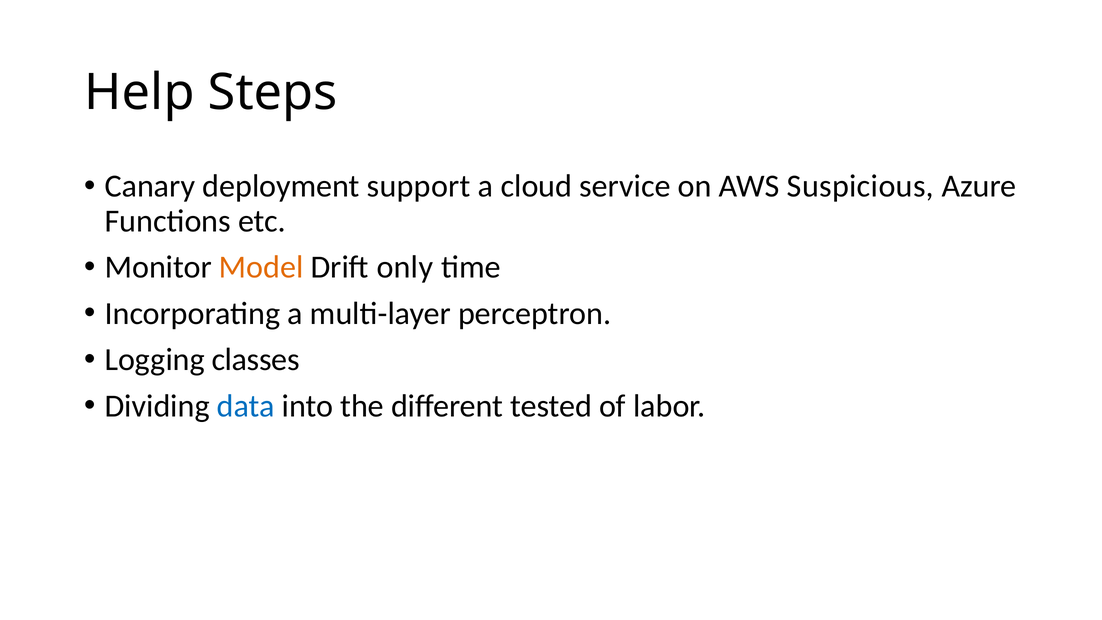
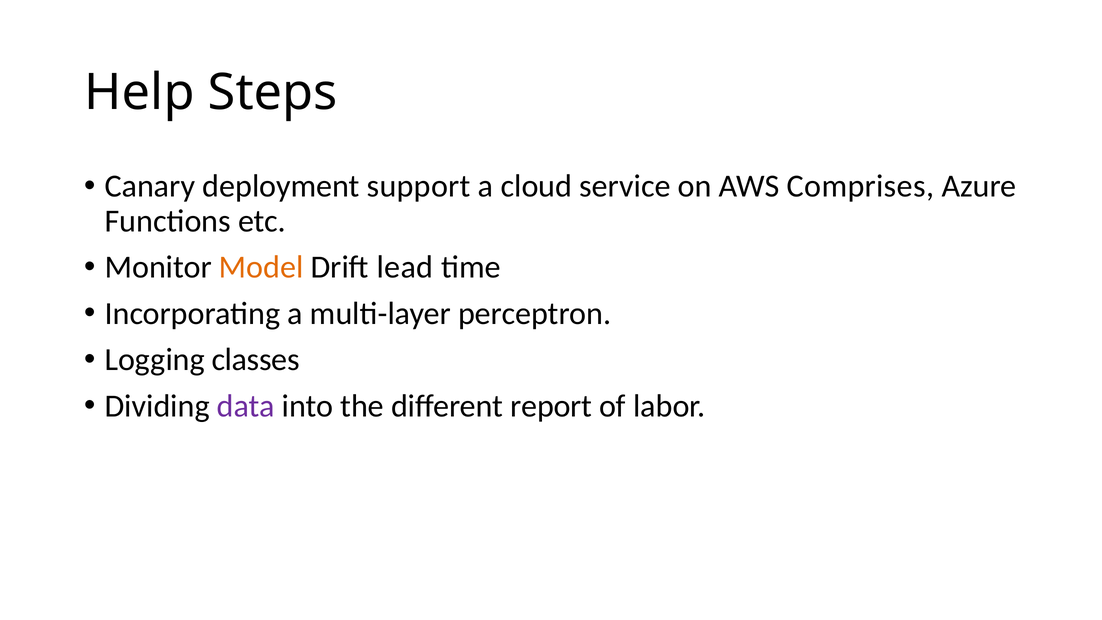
Suspicious: Suspicious -> Comprises (860, 186)
only: only -> lead (405, 267)
data colour: blue -> purple (246, 406)
tested: tested -> report (551, 406)
